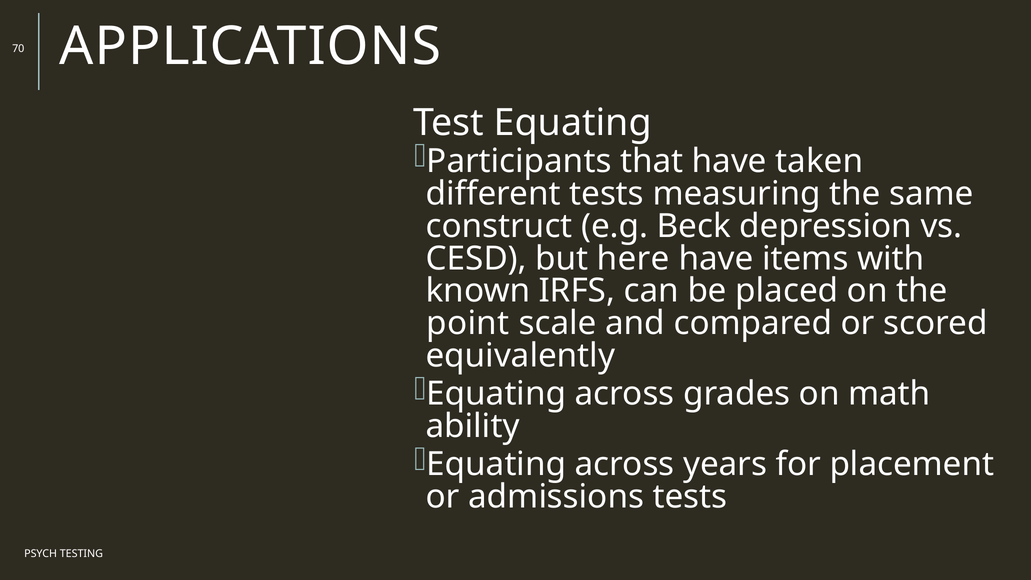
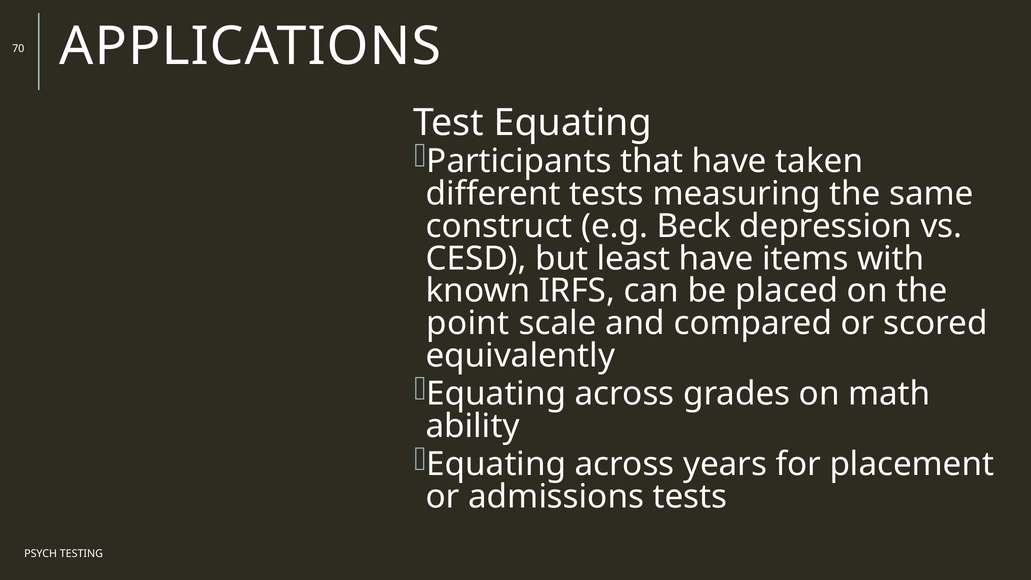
here: here -> least (634, 259)
